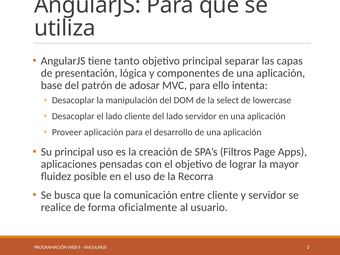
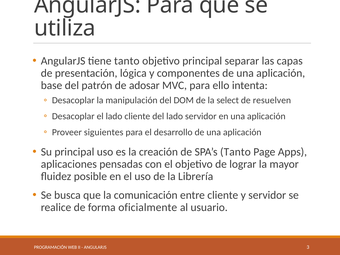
lowercase: lowercase -> resuelven (272, 100)
Proveer aplicación: aplicación -> siguientes (104, 132)
SPA’s Filtros: Filtros -> Tanto (235, 152)
Recorra: Recorra -> Librería (196, 176)
